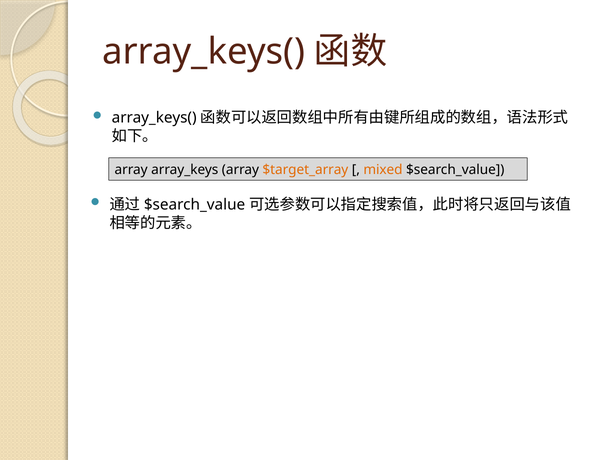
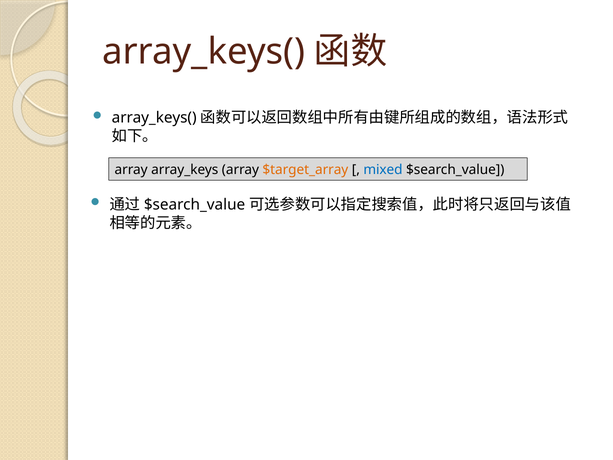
mixed colour: orange -> blue (383, 170)
